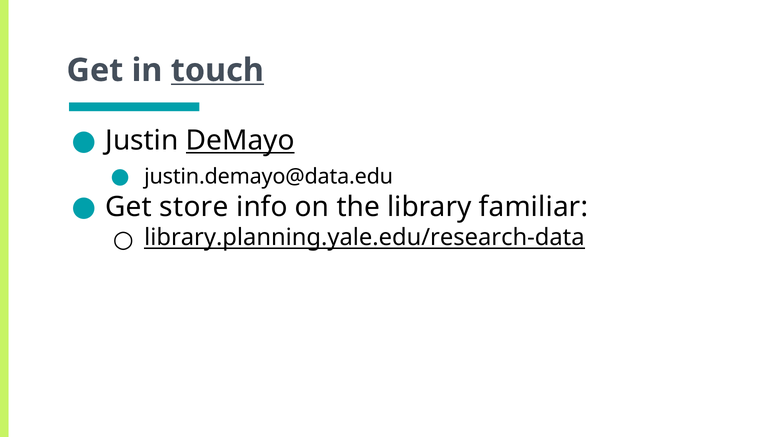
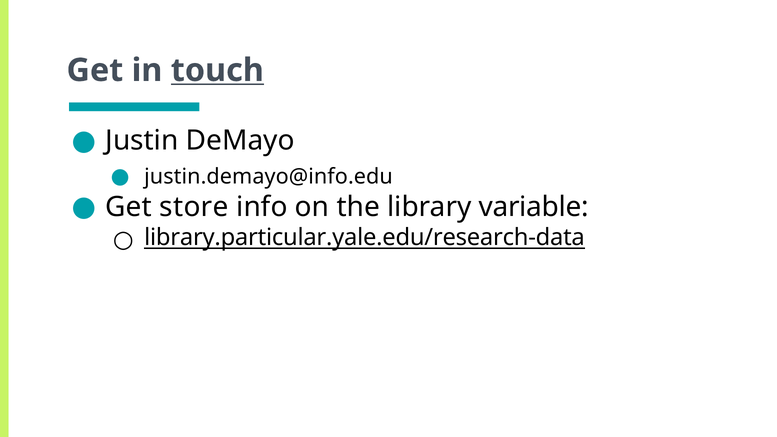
DeMayo underline: present -> none (240, 141)
justin.demayo@data.edu: justin.demayo@data.edu -> justin.demayo@info.edu (269, 177)
familiar: familiar -> variable (534, 207)
library.planning.yale.edu/research-data: library.planning.yale.edu/research-data -> library.particular.yale.edu/research-data (365, 238)
